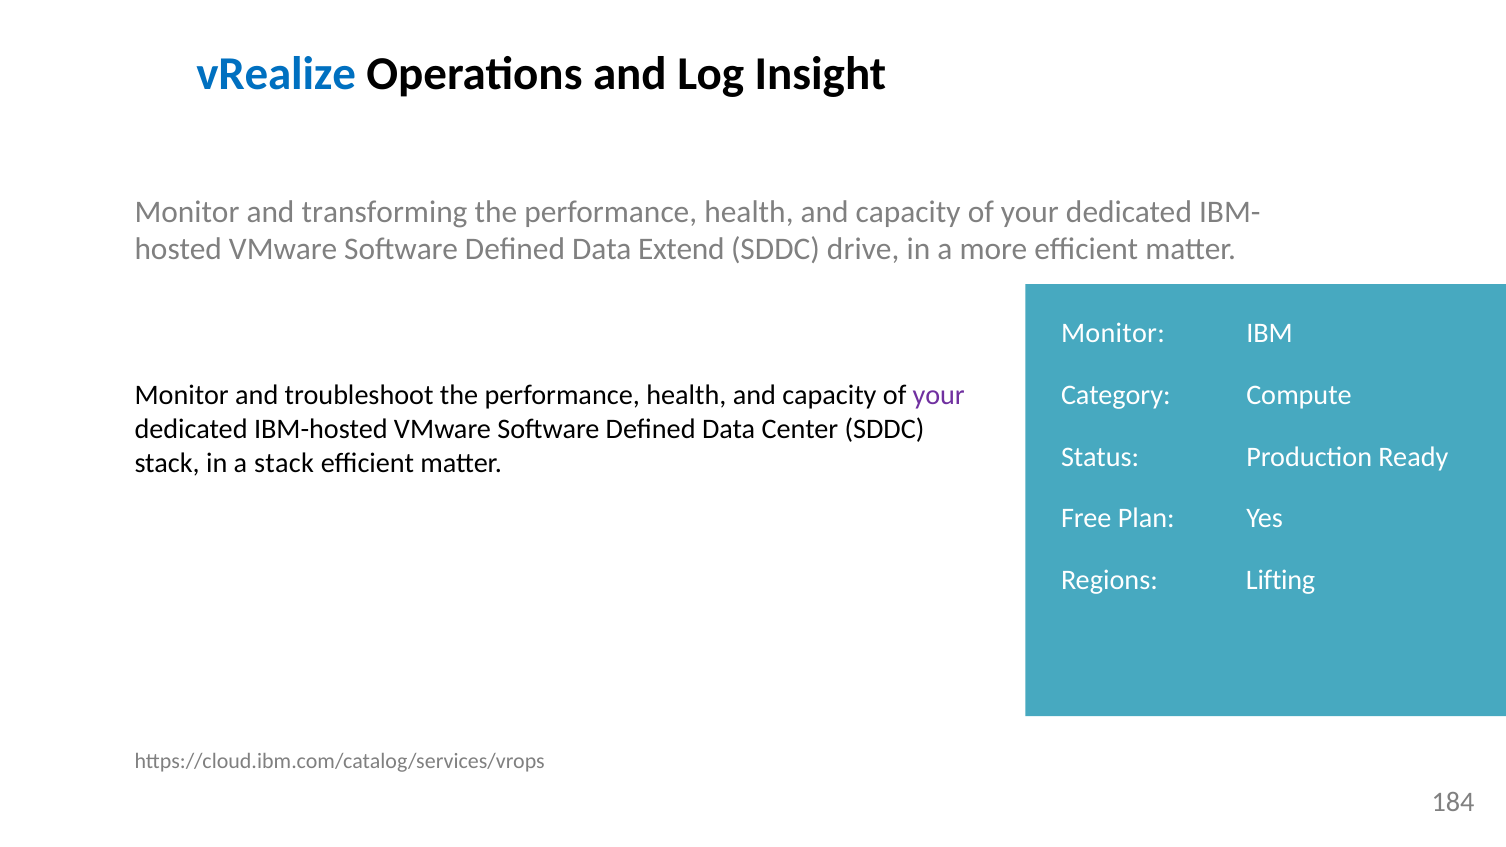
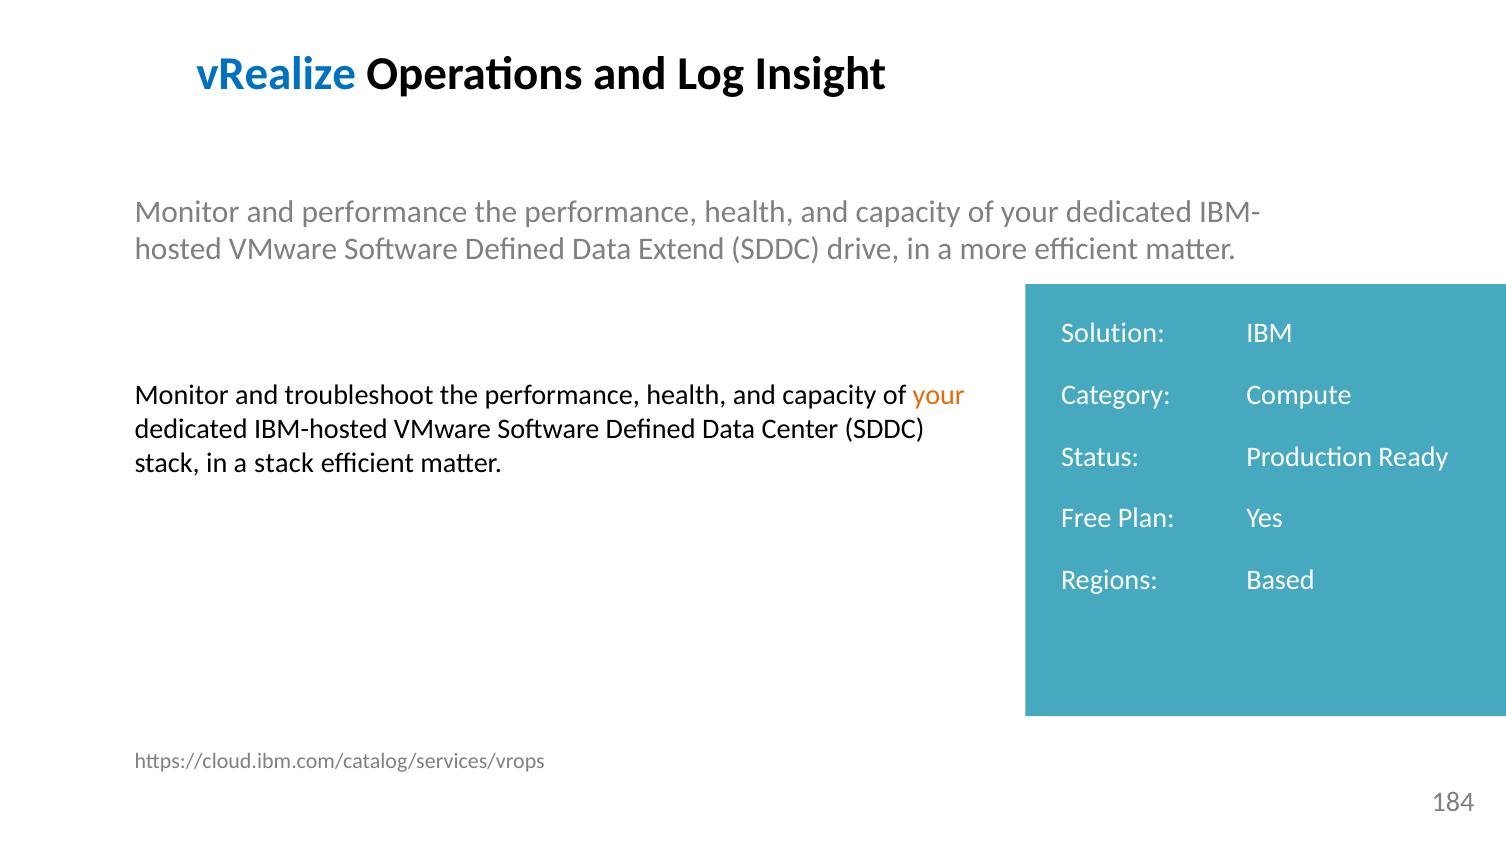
and transforming: transforming -> performance (385, 212)
Monitor: Monitor -> Solution (1113, 333)
your colour: purple -> orange (939, 395)
Lifting: Lifting -> Based (1280, 580)
